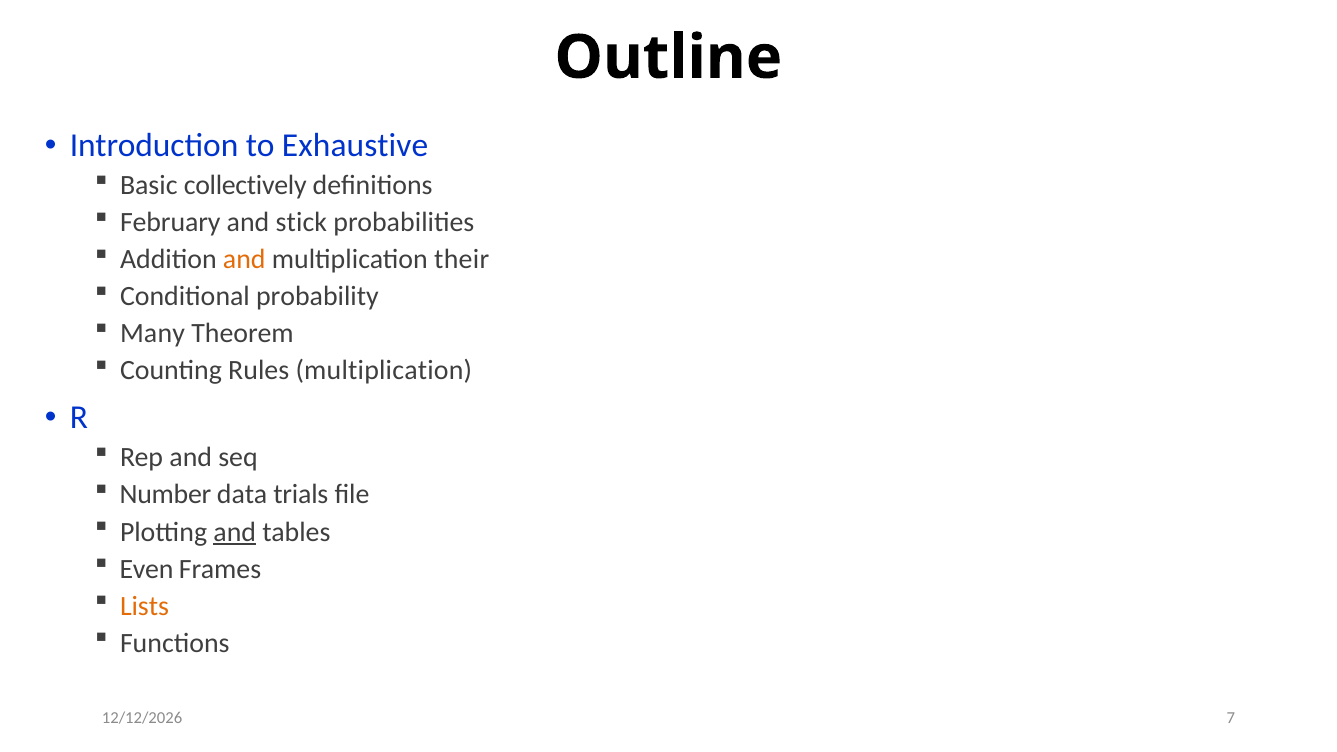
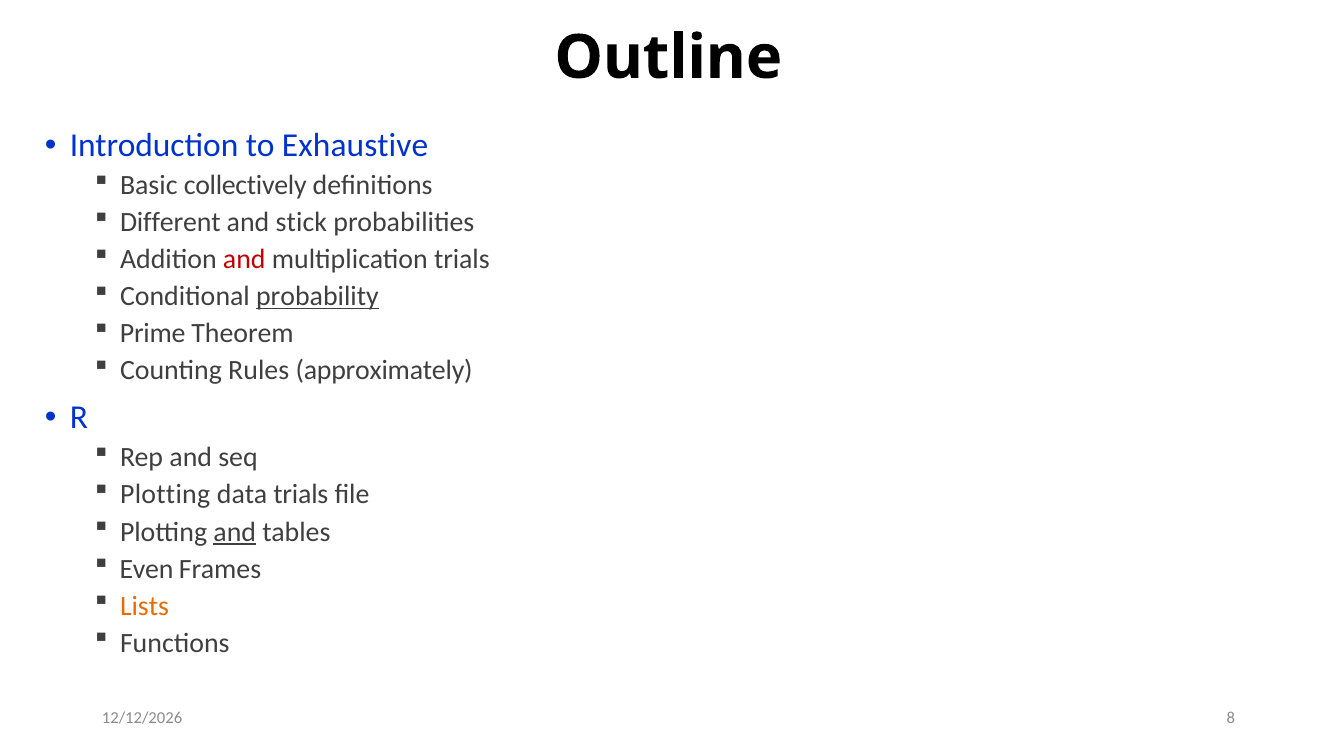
February: February -> Different (170, 223)
and colour: orange -> red (244, 260)
multiplication their: their -> trials (462, 260)
probability underline: none -> present (317, 297)
Many: Many -> Prime (153, 334)
Rules multiplication: multiplication -> approximately (384, 371)
Number: Number -> Plotting (165, 495)
7: 7 -> 8 (1231, 718)
